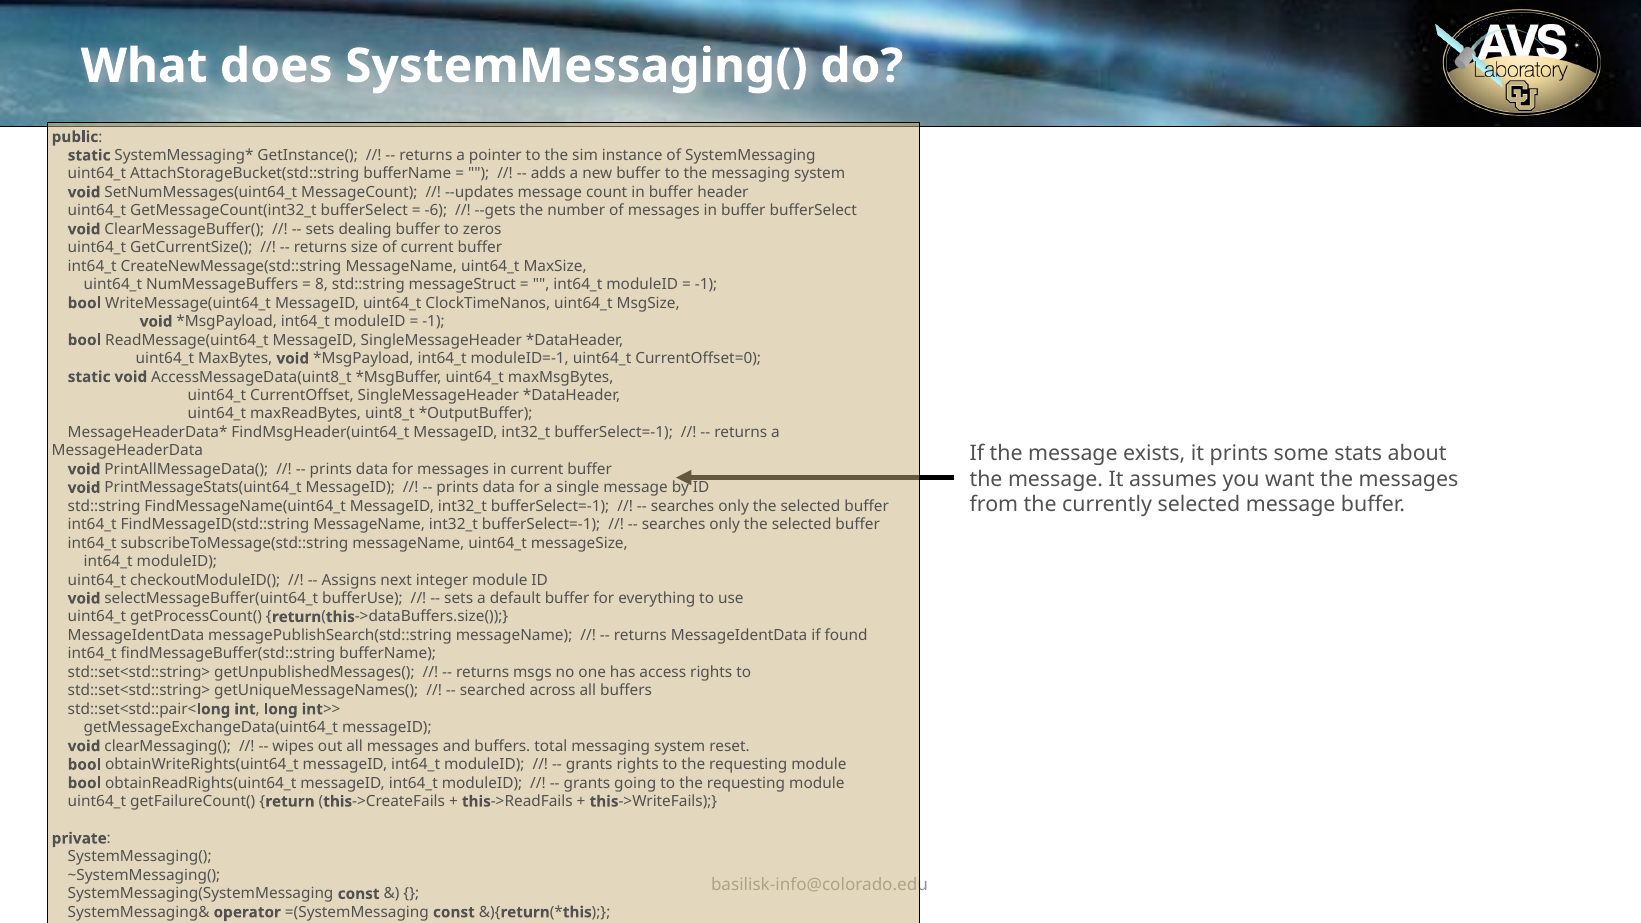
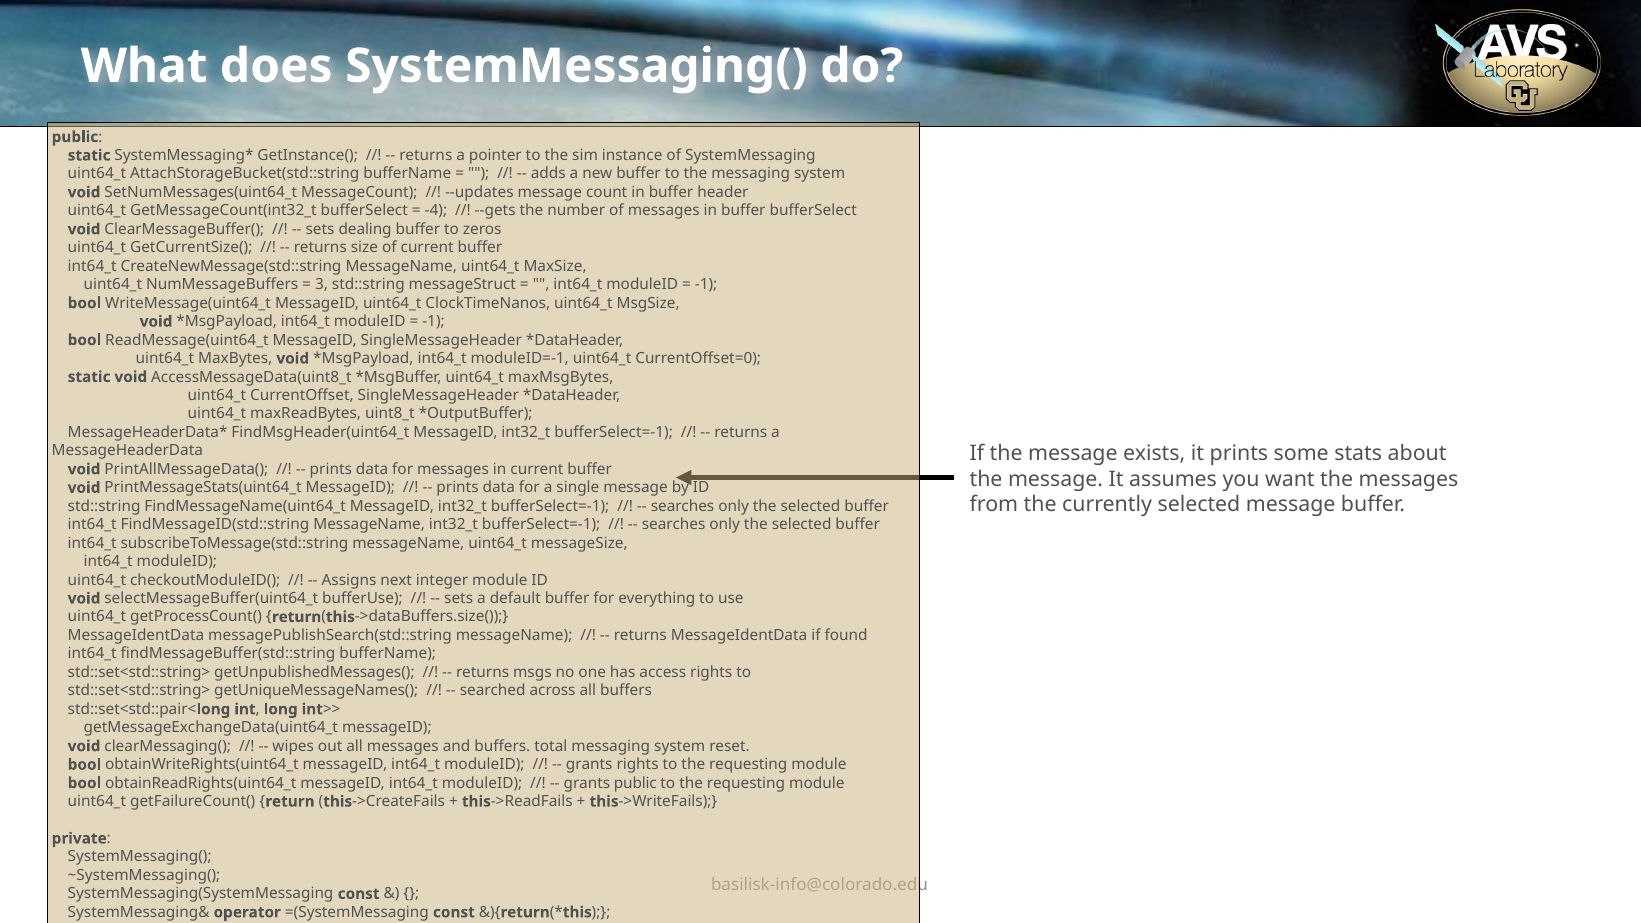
-6: -6 -> -4 (436, 211)
8: 8 -> 3 (322, 285)
grants going: going -> public (635, 783)
